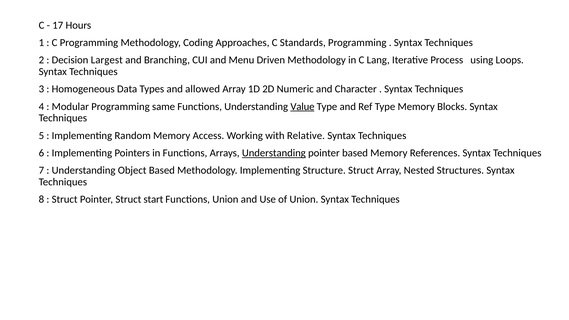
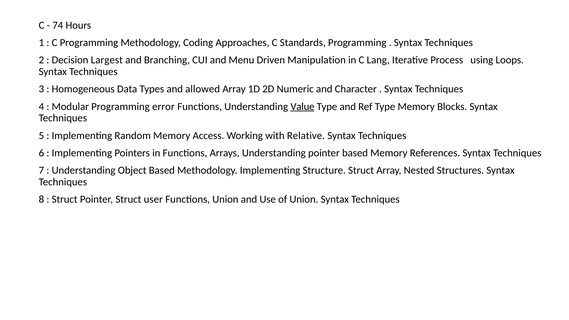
17: 17 -> 74 (58, 25)
Driven Methodology: Methodology -> Manipulation (317, 60)
same: same -> error (163, 107)
Understanding underline: present -> none (274, 153)
start: start -> user (153, 199)
